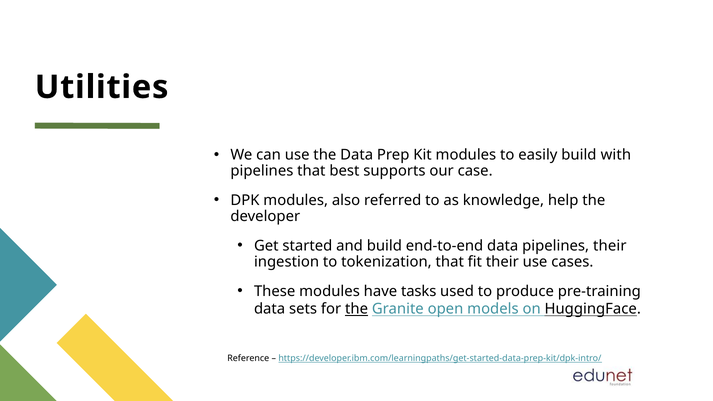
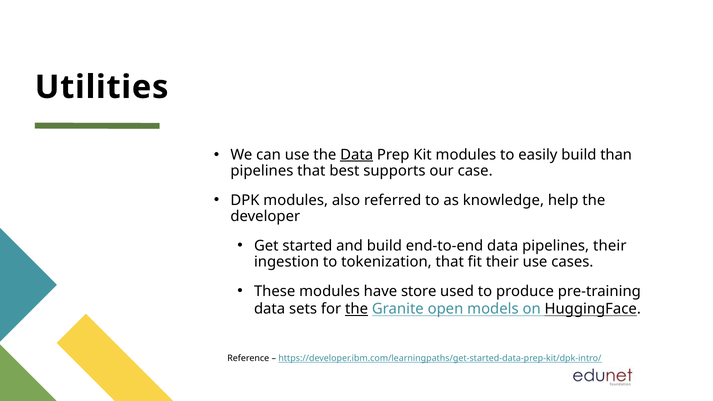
Data underline: none -> present (357, 155)
with: with -> than (616, 155)
tasks: tasks -> store (419, 291)
